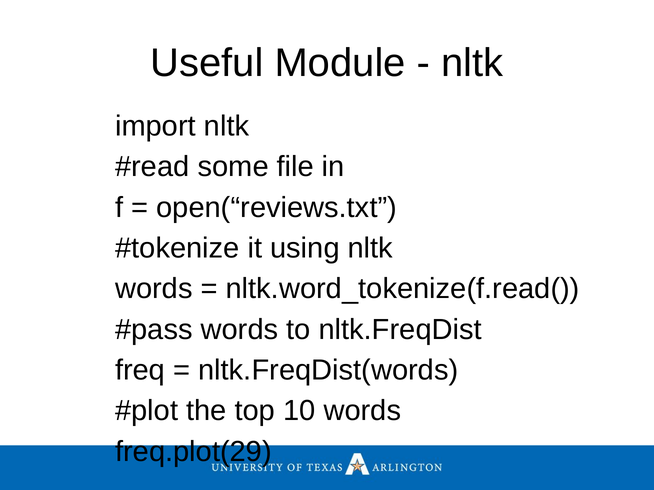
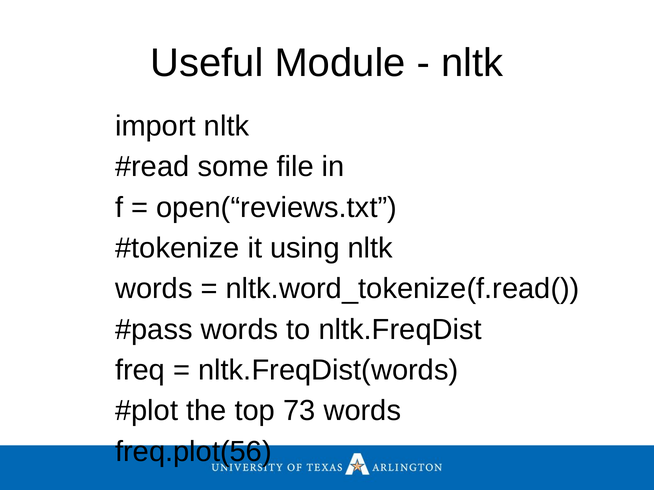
10: 10 -> 73 (299, 411)
freq.plot(29: freq.plot(29 -> freq.plot(56 (193, 452)
